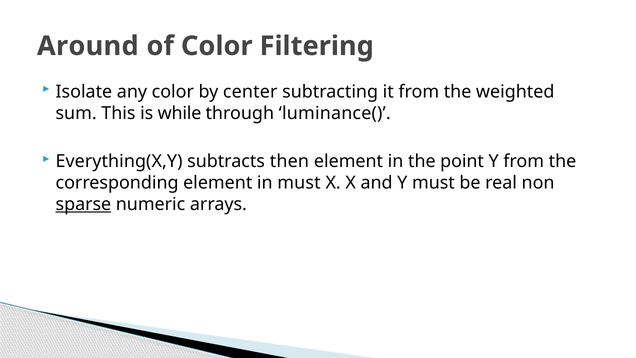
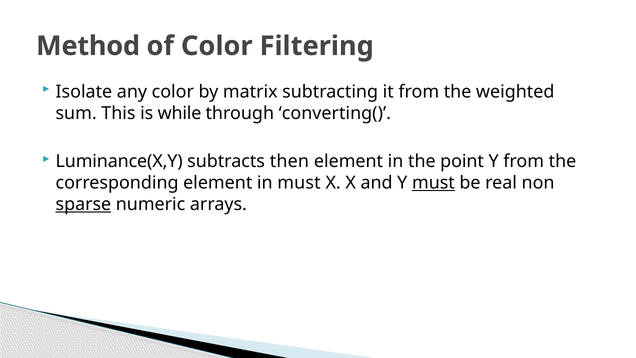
Around: Around -> Method (88, 46)
center: center -> matrix (250, 92)
luminance(: luminance( -> converting( (335, 113)
Everything(X,Y: Everything(X,Y -> Luminance(X,Y (119, 161)
must underline: none -> present (433, 183)
